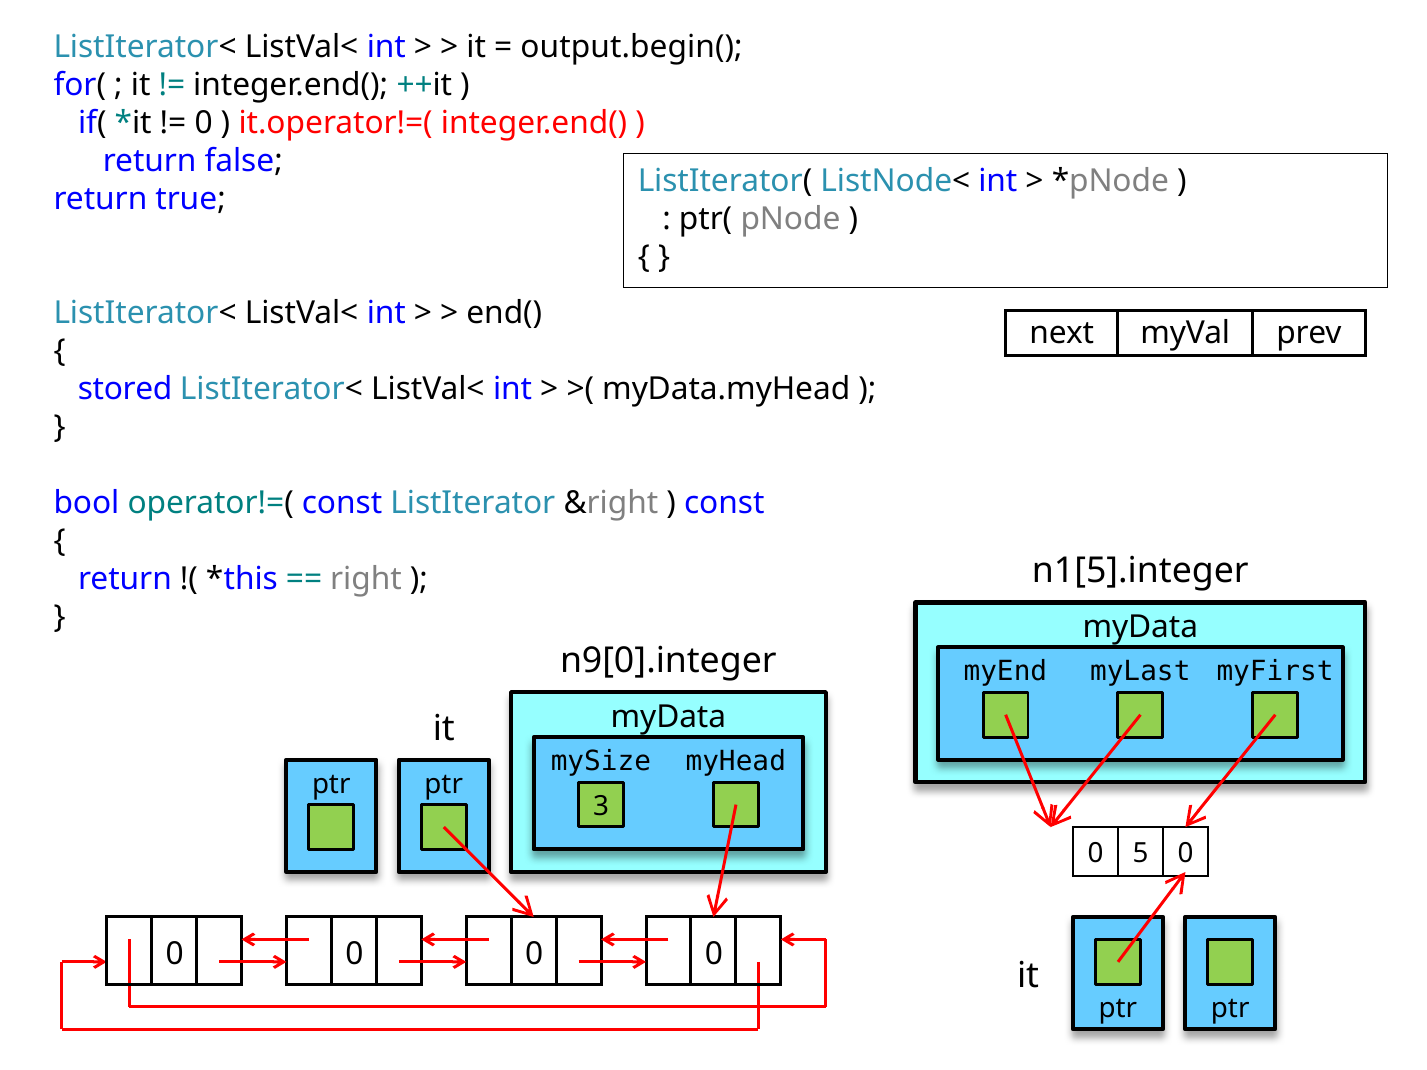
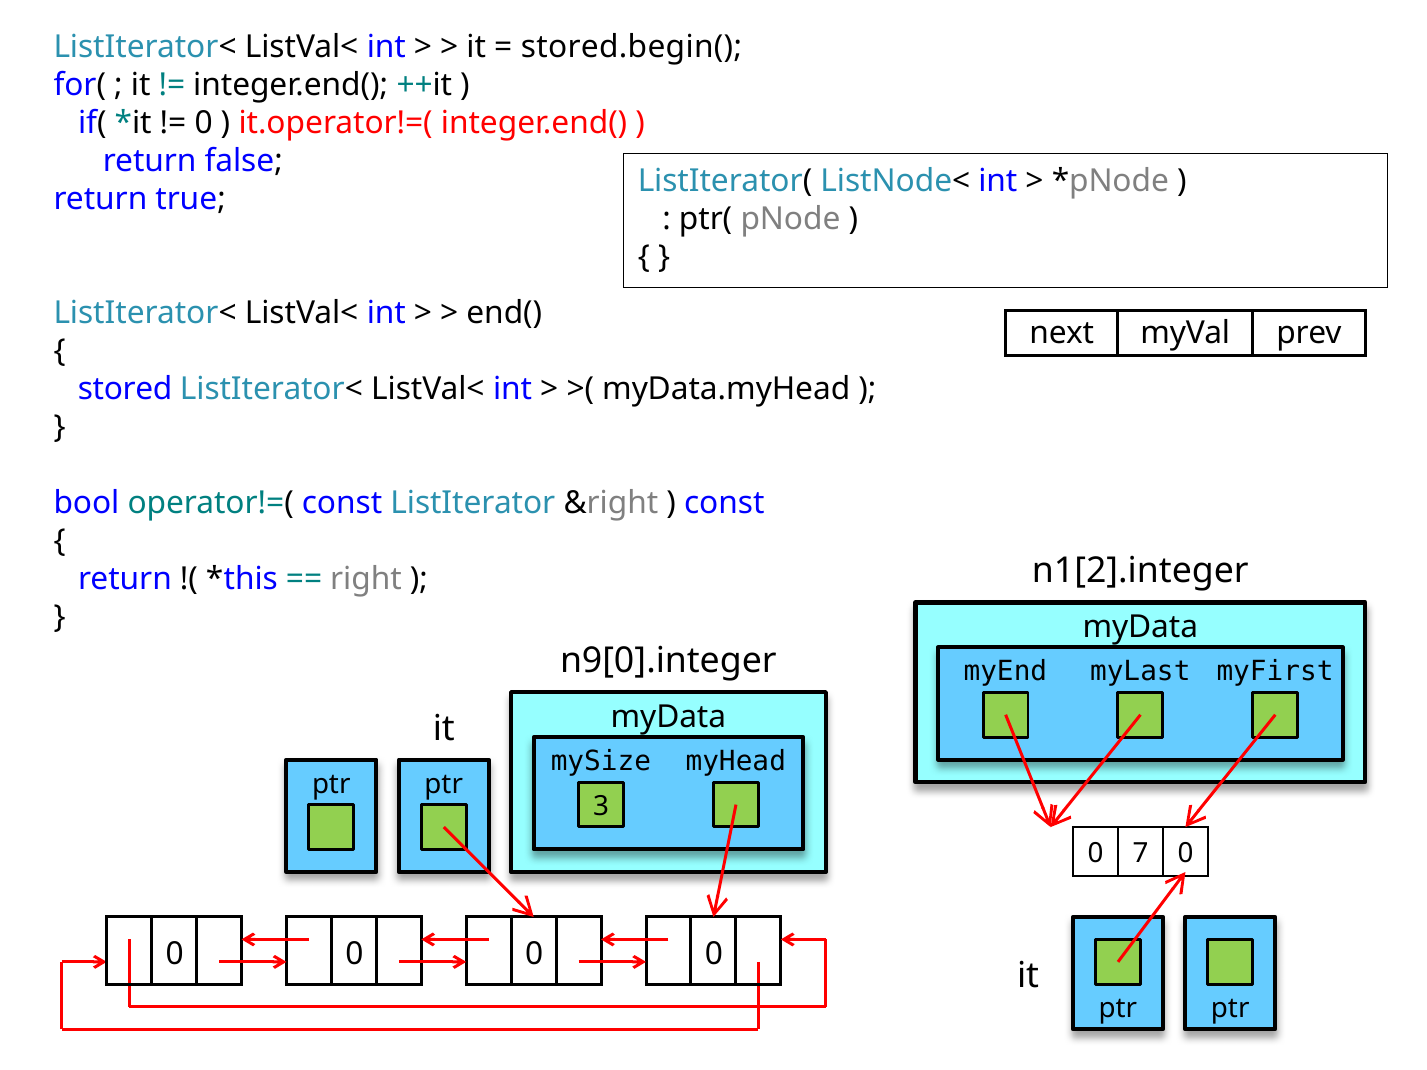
output.begin(: output.begin( -> stored.begin( (631, 47)
n1[5].integer: n1[5].integer -> n1[2].integer (1140, 571)
5: 5 -> 7 (1141, 853)
